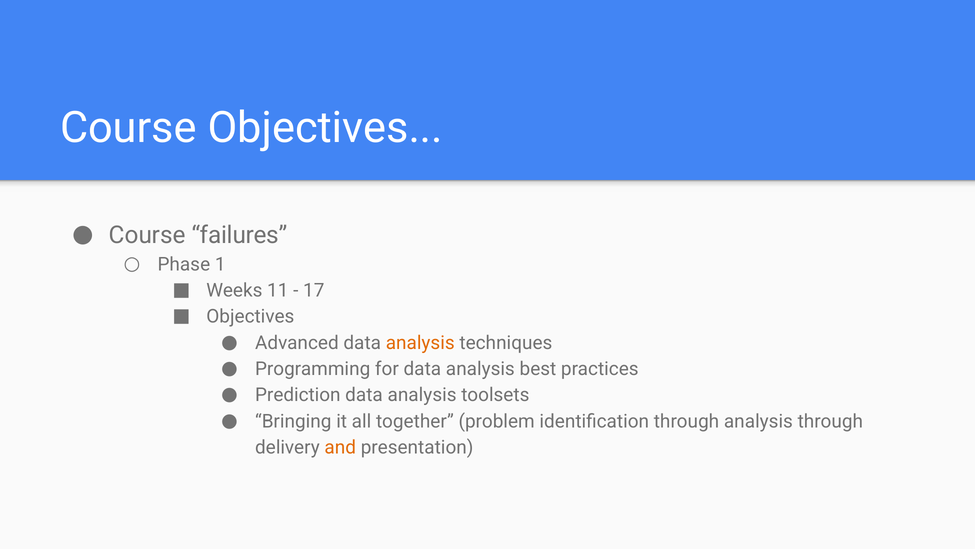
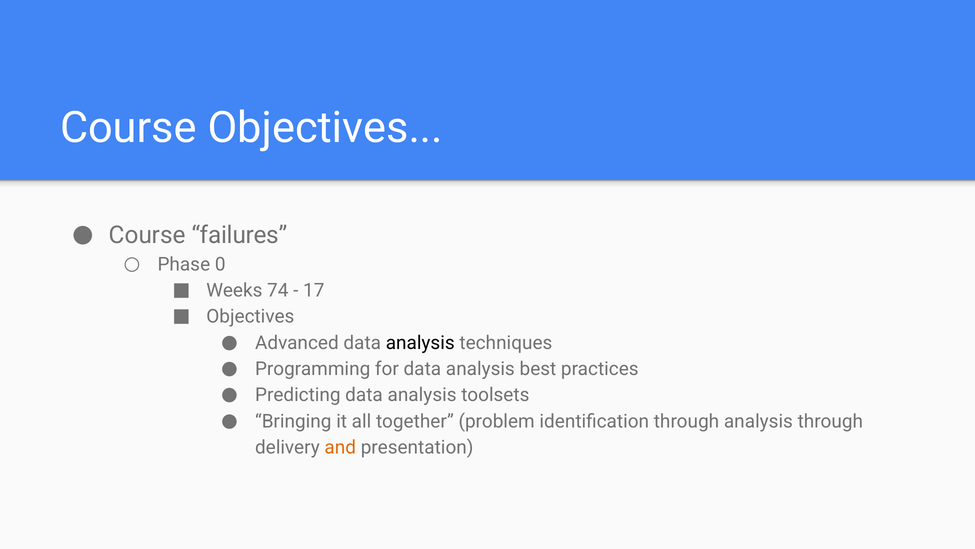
1: 1 -> 0 (220, 264)
11: 11 -> 74 (278, 290)
analysis colour: orange -> black (420, 343)
Prediction: Prediction -> Predicting (298, 395)
